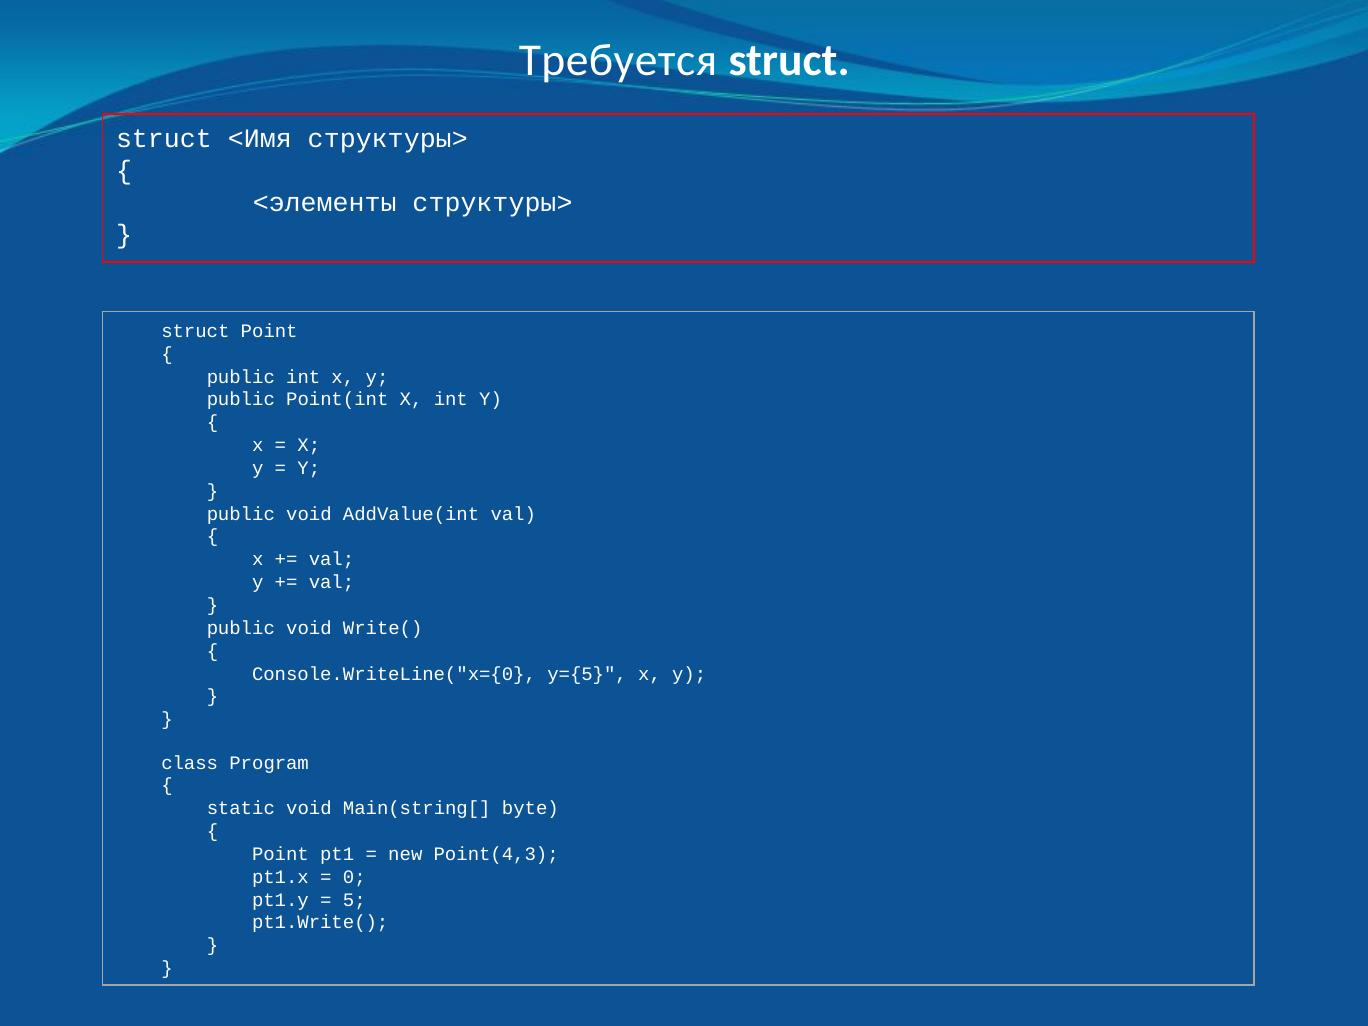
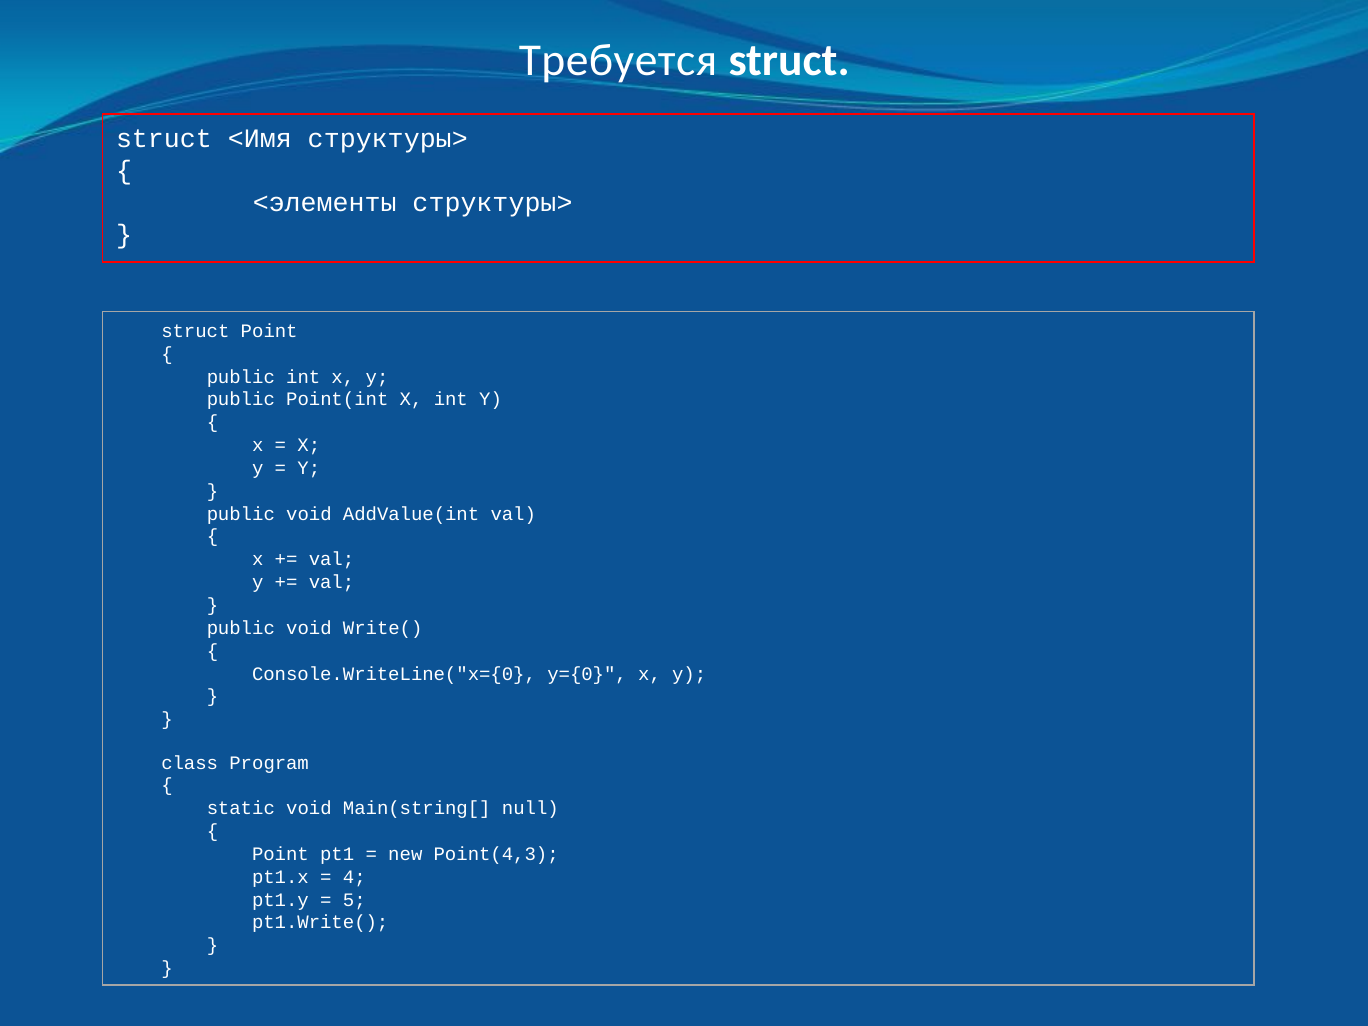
y={5: y={5 -> y={0 (587, 674)
byte: byte -> null (530, 808)
0: 0 -> 4 (354, 877)
